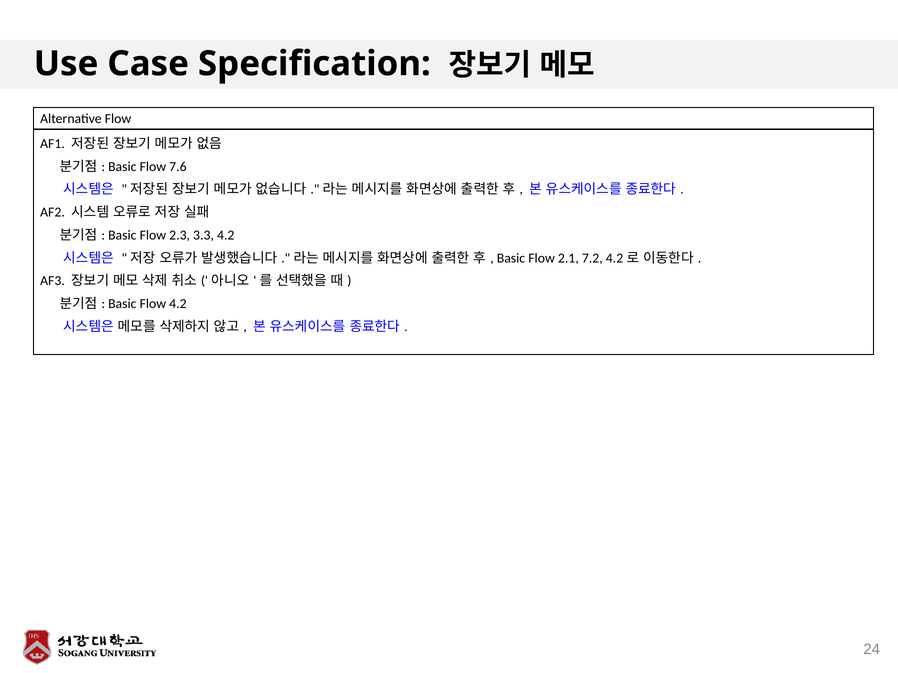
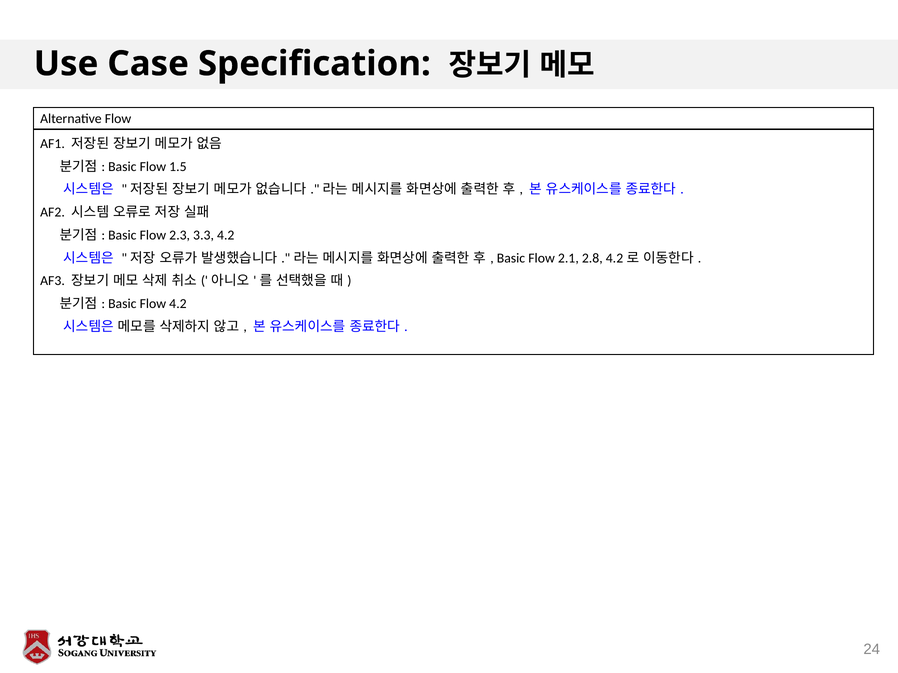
7.6: 7.6 -> 1.5 (178, 167)
7.2: 7.2 -> 2.8 (592, 258)
